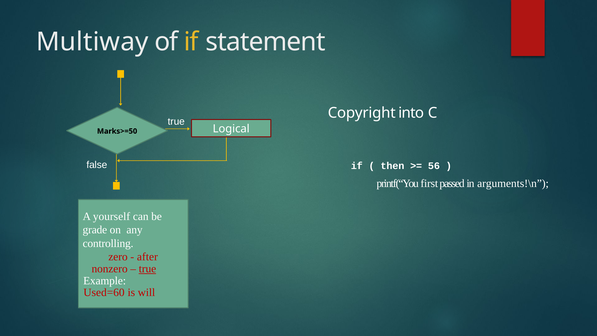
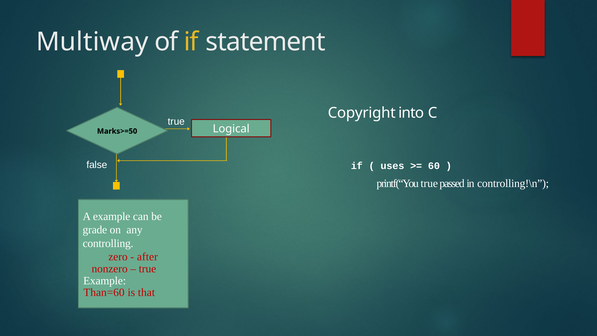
then: then -> uses (392, 166)
56: 56 -> 60 (434, 166)
printf(“You first: first -> true (429, 183)
arguments!\n: arguments!\n -> controlling!\n (513, 183)
A yourself: yourself -> example (112, 216)
true underline: present -> none (147, 269)
Used=60: Used=60 -> Than=60 (104, 292)
will: will -> that (146, 292)
